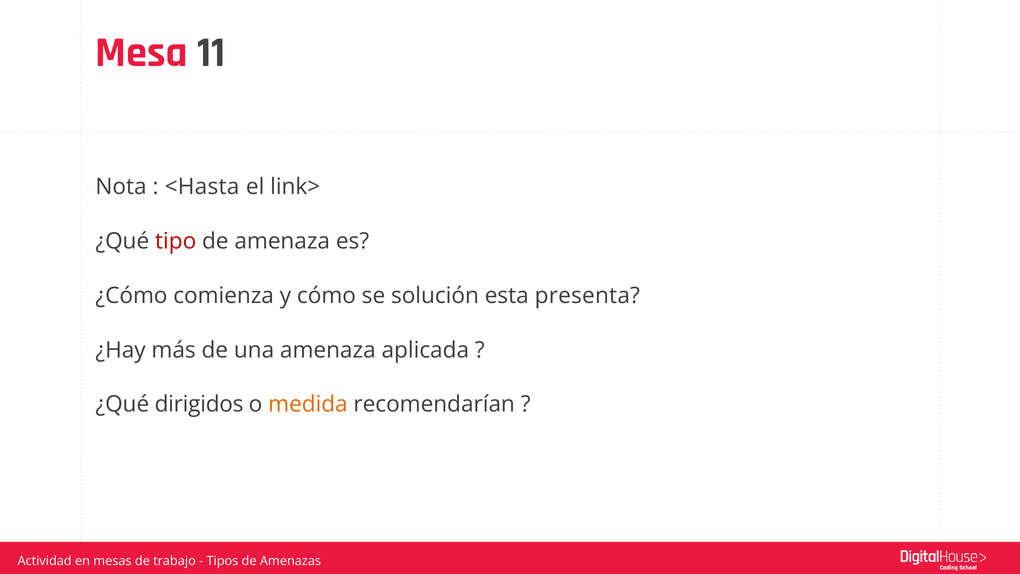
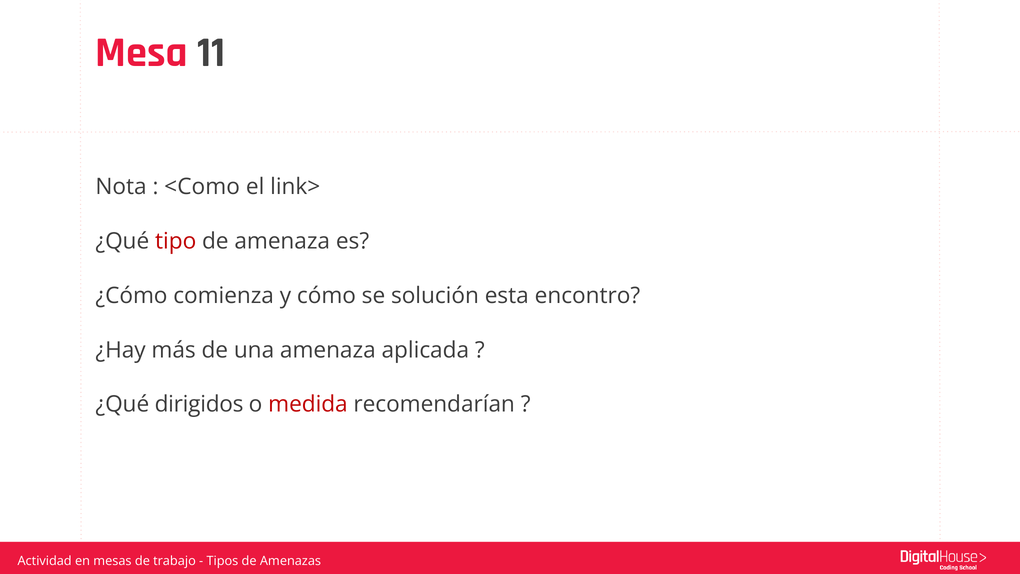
<Hasta: <Hasta -> <Como (202, 187)
presenta: presenta -> encontro (587, 296)
medida colour: orange -> red (308, 404)
